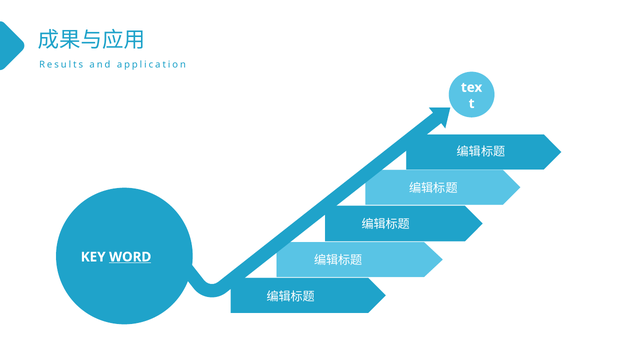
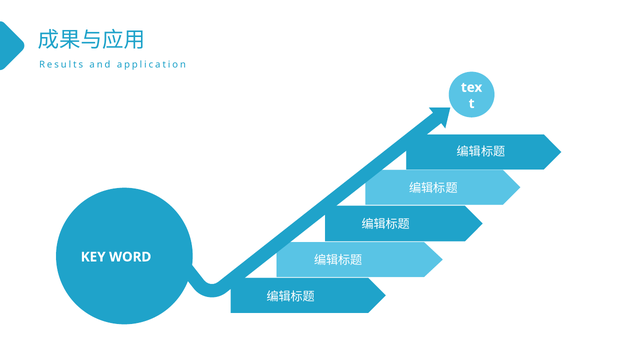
WORD underline: present -> none (130, 257)
